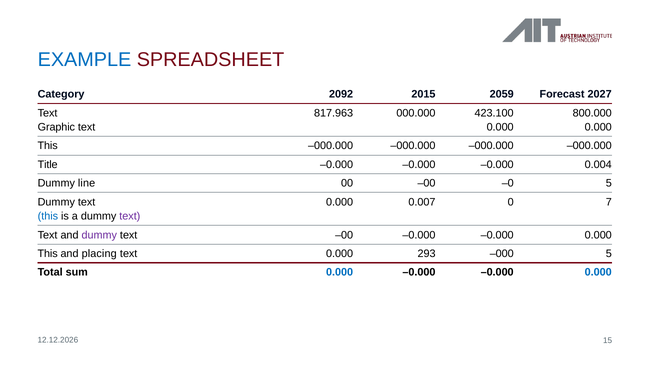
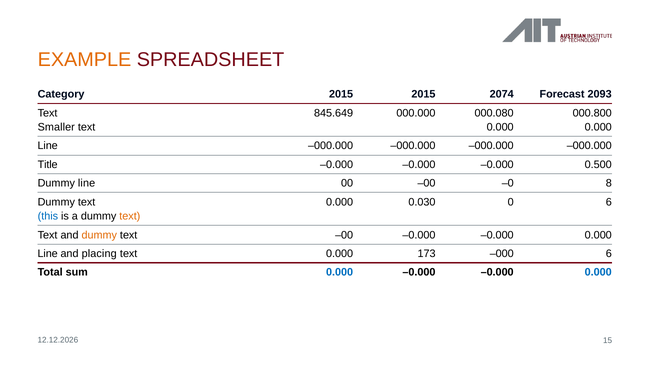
EXAMPLE colour: blue -> orange (84, 60)
Category 2092: 2092 -> 2015 (341, 94)
2059: 2059 -> 2074 (502, 94)
2027: 2027 -> 2093 (600, 94)
817.963: 817.963 -> 845.649 (334, 113)
423.100: 423.100 -> 000.080 (494, 113)
800.000: 800.000 -> 000.800 (592, 113)
Graphic: Graphic -> Smaller (56, 127)
This: This -> Line (48, 146)
0.004: 0.004 -> 0.500 (598, 164)
–0 5: 5 -> 8 (609, 183)
0.007: 0.007 -> 0.030 (422, 202)
0 7: 7 -> 6 (609, 202)
text colour: purple -> orange (130, 216)
dummy colour: purple -> orange (99, 235)
This: This -> Line (48, 253)
293: 293 -> 173 (427, 253)
–000 5: 5 -> 6 (609, 253)
